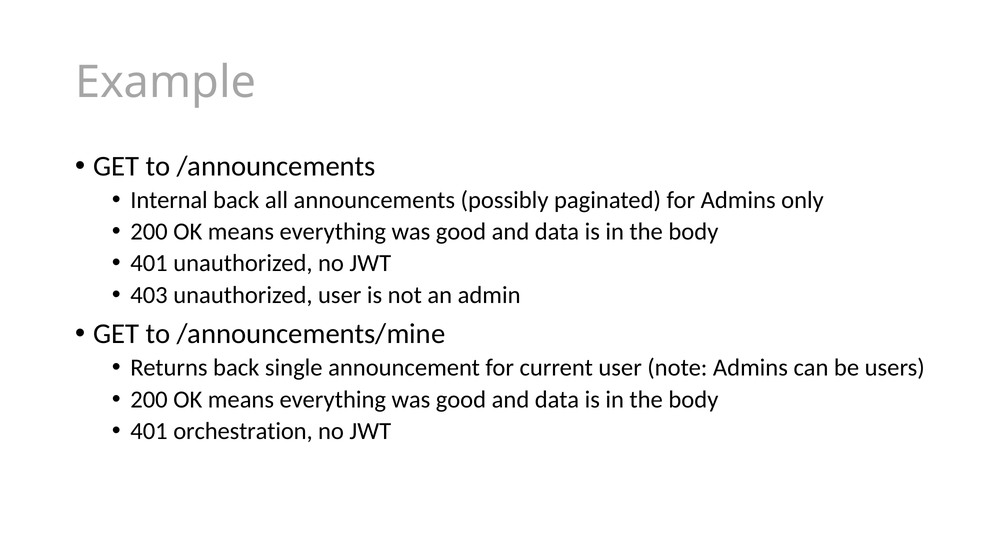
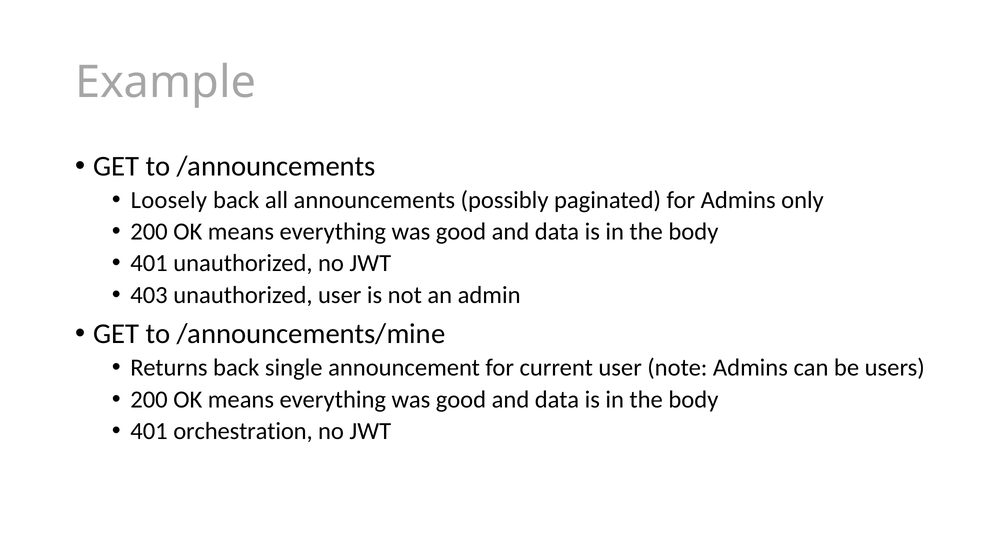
Internal: Internal -> Loosely (169, 200)
